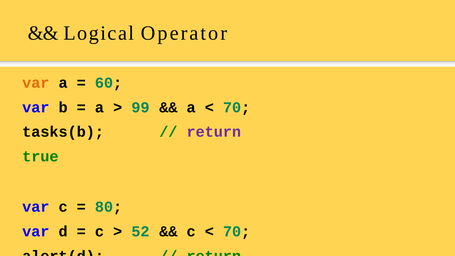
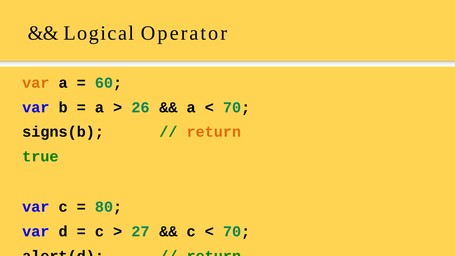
99: 99 -> 26 (140, 107)
tasks(b: tasks(b -> signs(b (63, 132)
return colour: purple -> orange (214, 132)
52: 52 -> 27 (140, 231)
